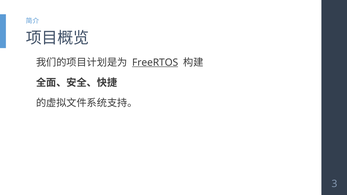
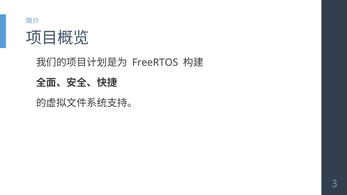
FreeRTOS underline: present -> none (155, 63)
